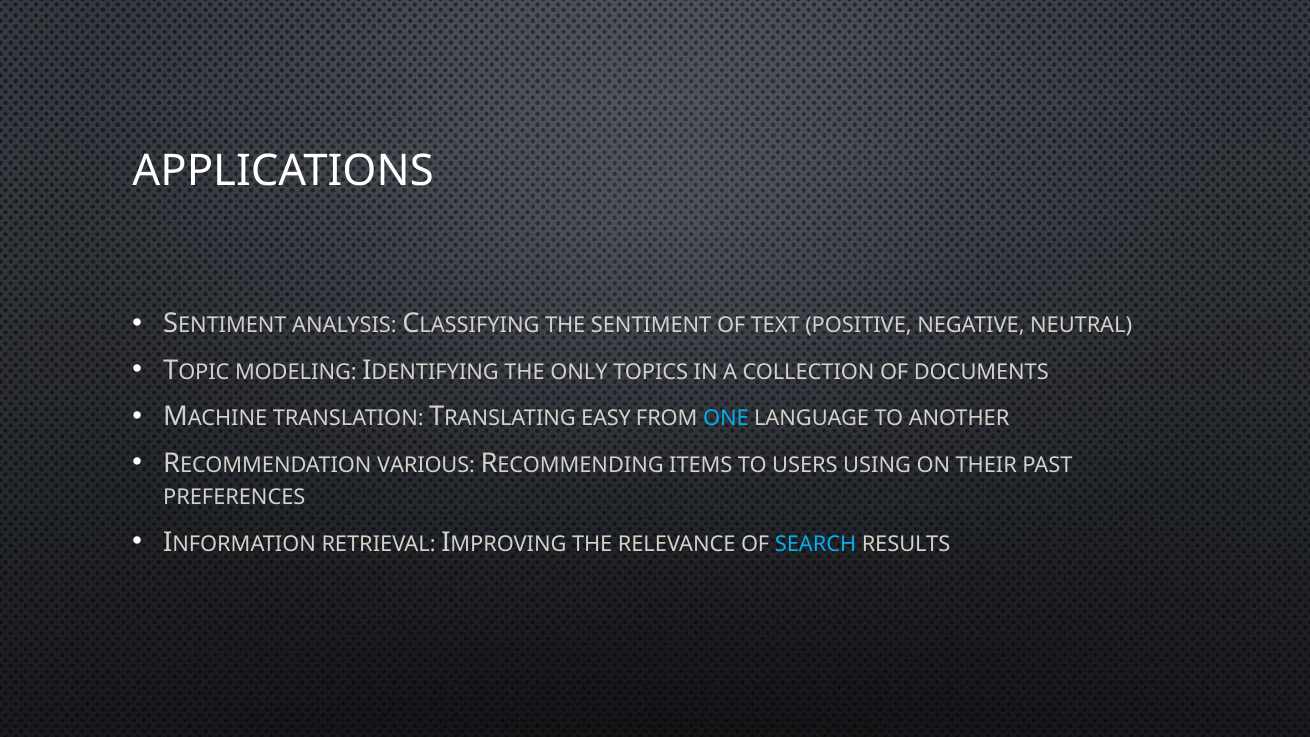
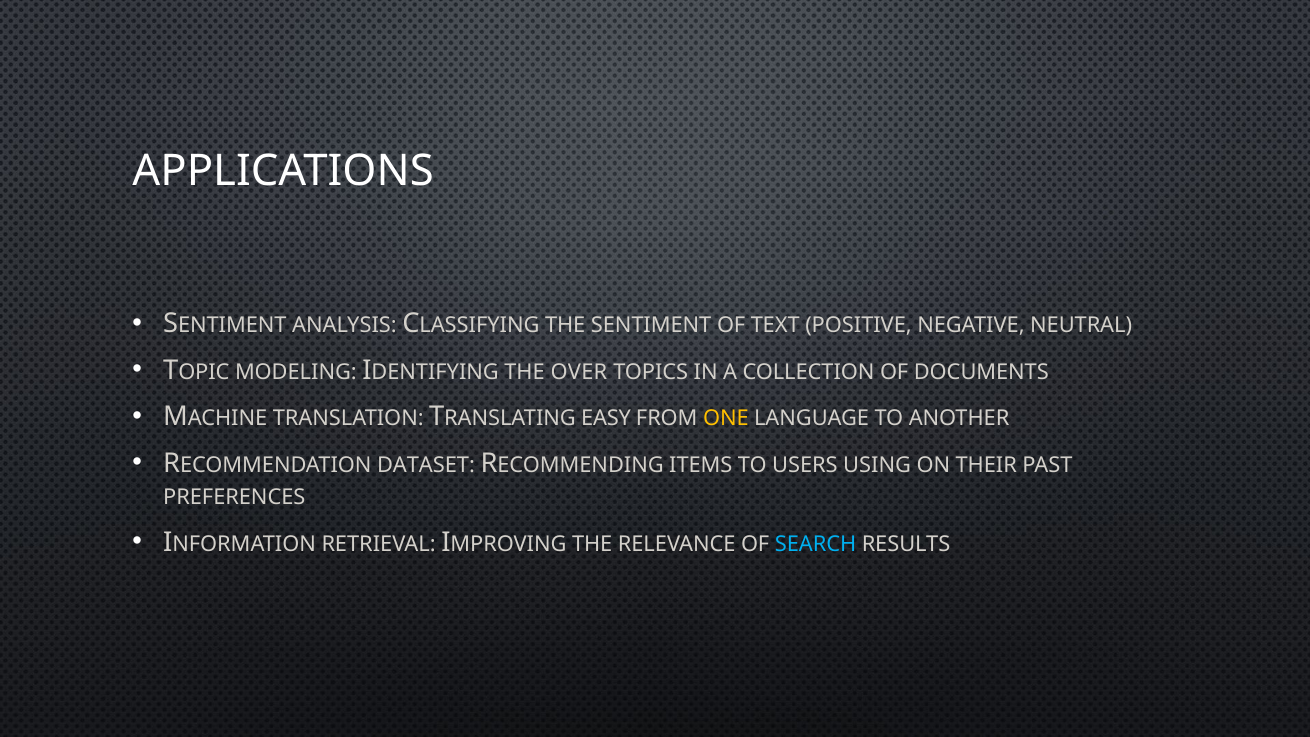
ONLY: ONLY -> OVER (579, 372)
ONE colour: light blue -> yellow (726, 418)
VARIOUS: VARIOUS -> DATASET (426, 465)
